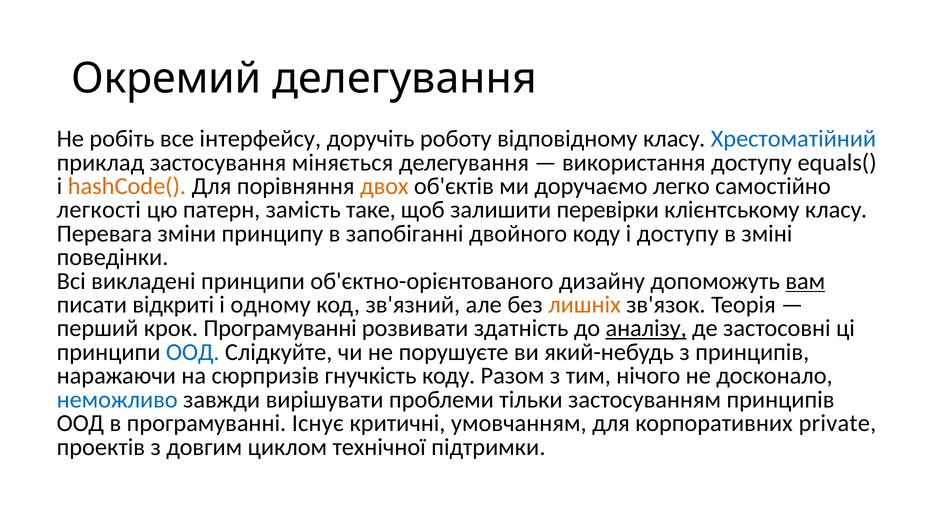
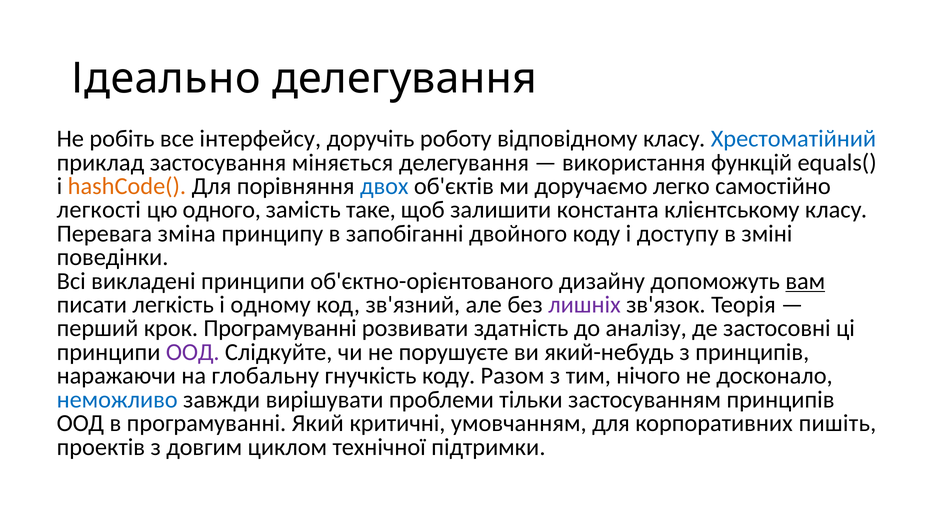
Окремий: Окремий -> Ідеально (166, 79)
використання доступу: доступу -> функцій (752, 162)
двох colour: orange -> blue (384, 186)
патерн: патерн -> одного (222, 210)
перевірки: перевірки -> константа (608, 210)
зміни: зміни -> зміна (187, 234)
відкриті: відкриті -> легкість (173, 305)
лишніх colour: orange -> purple (584, 305)
аналізу underline: present -> none (646, 328)
ООД colour: blue -> purple (193, 352)
сюрпризів: сюрпризів -> глобальну (265, 376)
Існує: Існує -> Який (318, 423)
private: private -> пишіть (837, 423)
